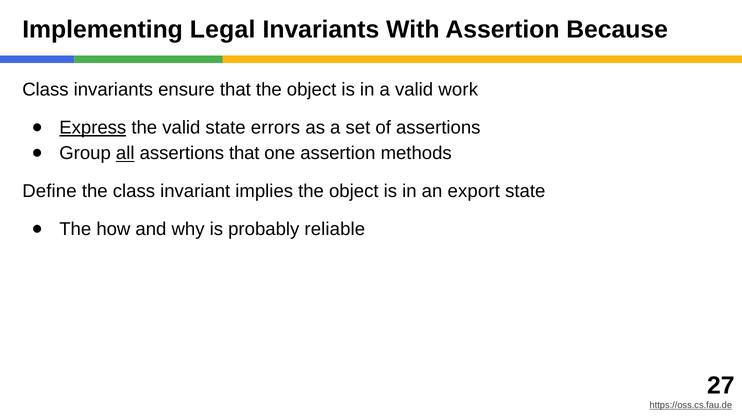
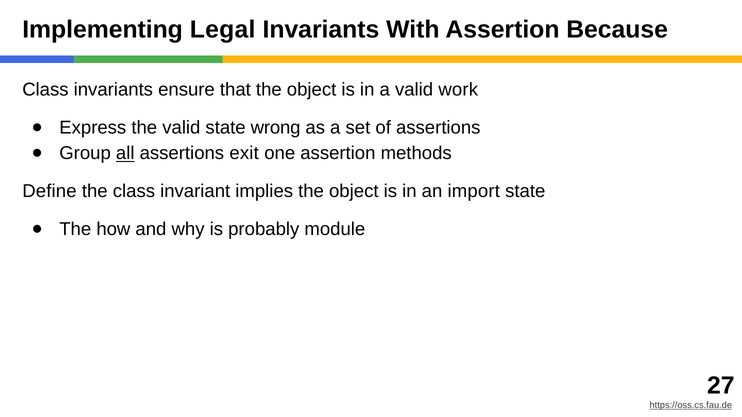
Express underline: present -> none (93, 128)
errors: errors -> wrong (276, 128)
assertions that: that -> exit (244, 153)
export: export -> import (474, 191)
reliable: reliable -> module (335, 229)
